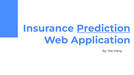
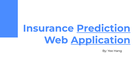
Application underline: none -> present (101, 40)
